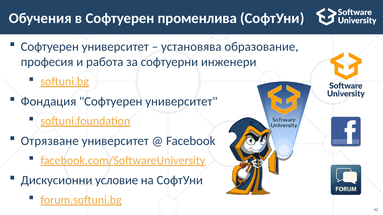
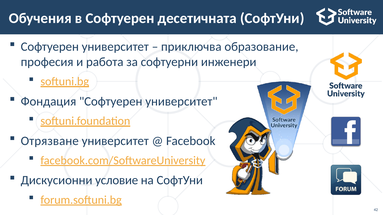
променлива: променлива -> десетичната (197, 18)
установява: установява -> приключва (191, 47)
